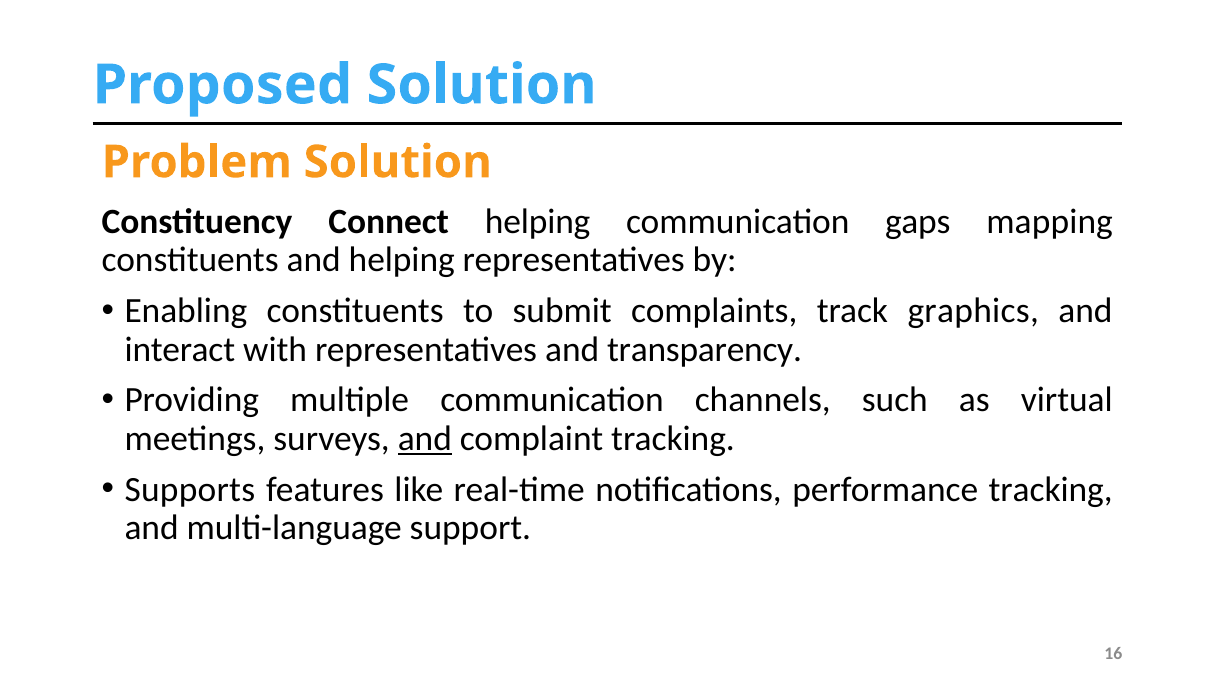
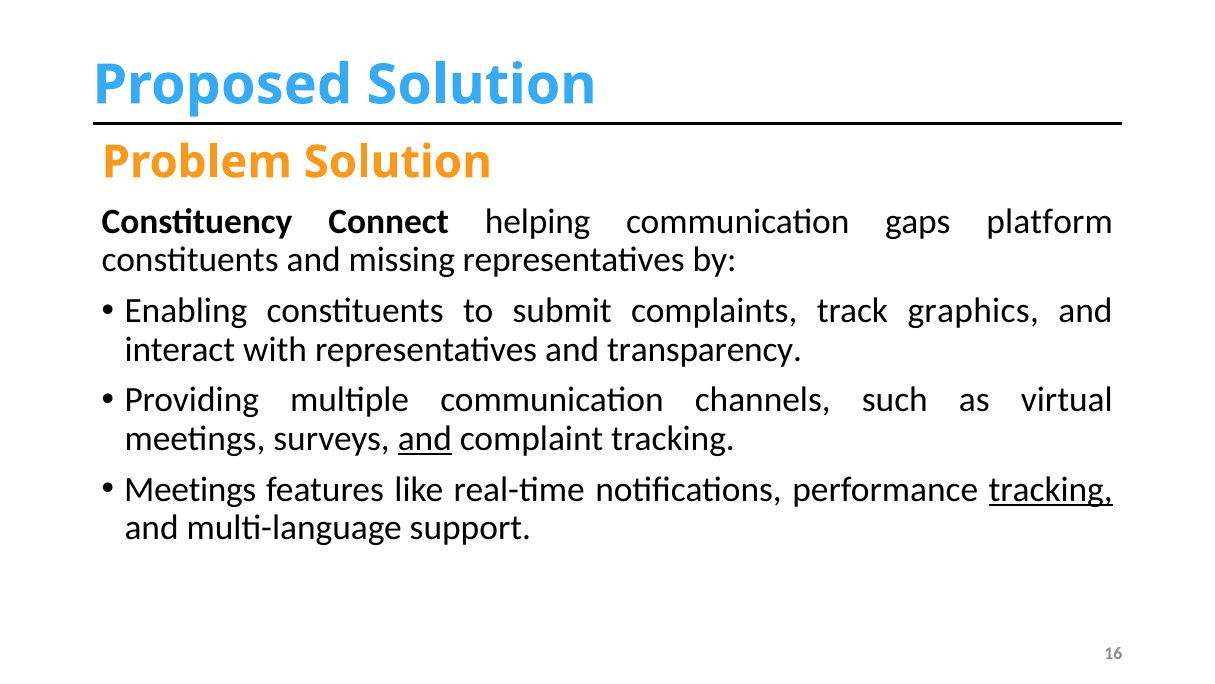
mapping: mapping -> platform (1050, 222)
and helping: helping -> missing (402, 260)
Supports: Supports -> Meetings (190, 489)
tracking underline: none -> present (1051, 489)
